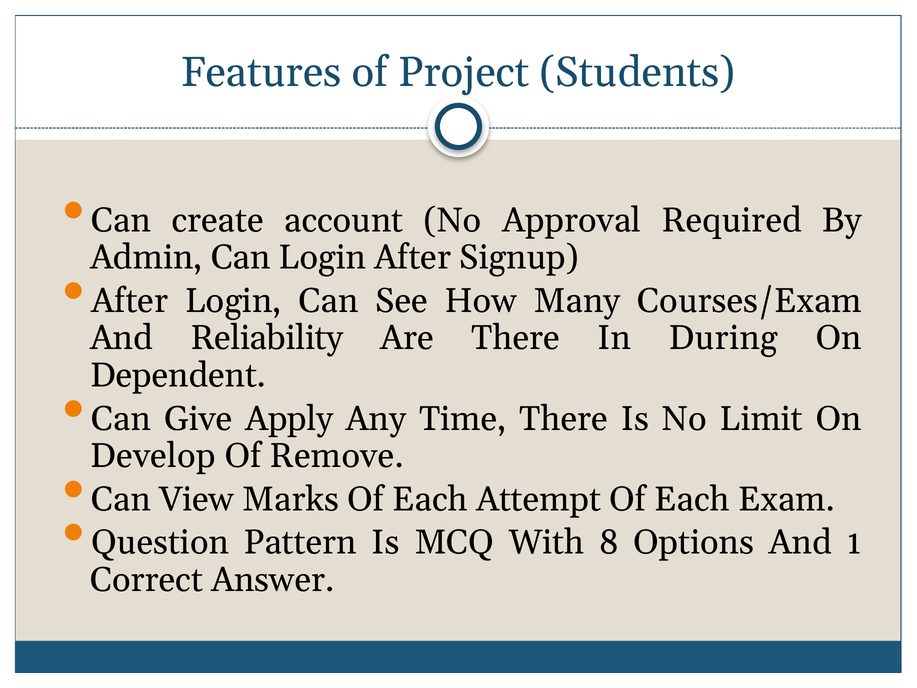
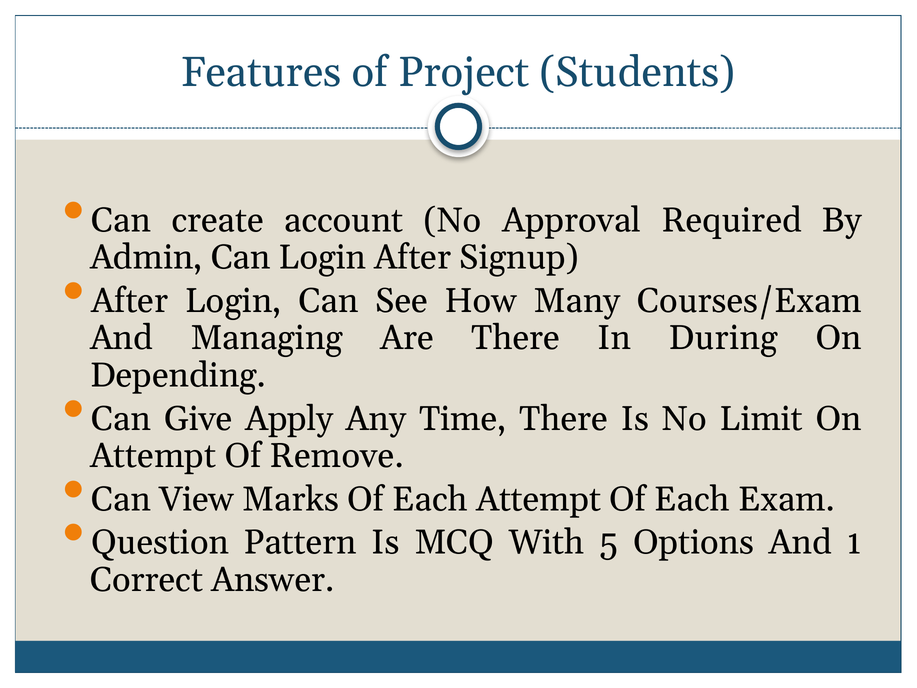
Reliability: Reliability -> Managing (267, 338)
Dependent: Dependent -> Depending (178, 375)
Develop: Develop -> Attempt (153, 456)
8: 8 -> 5 (609, 542)
